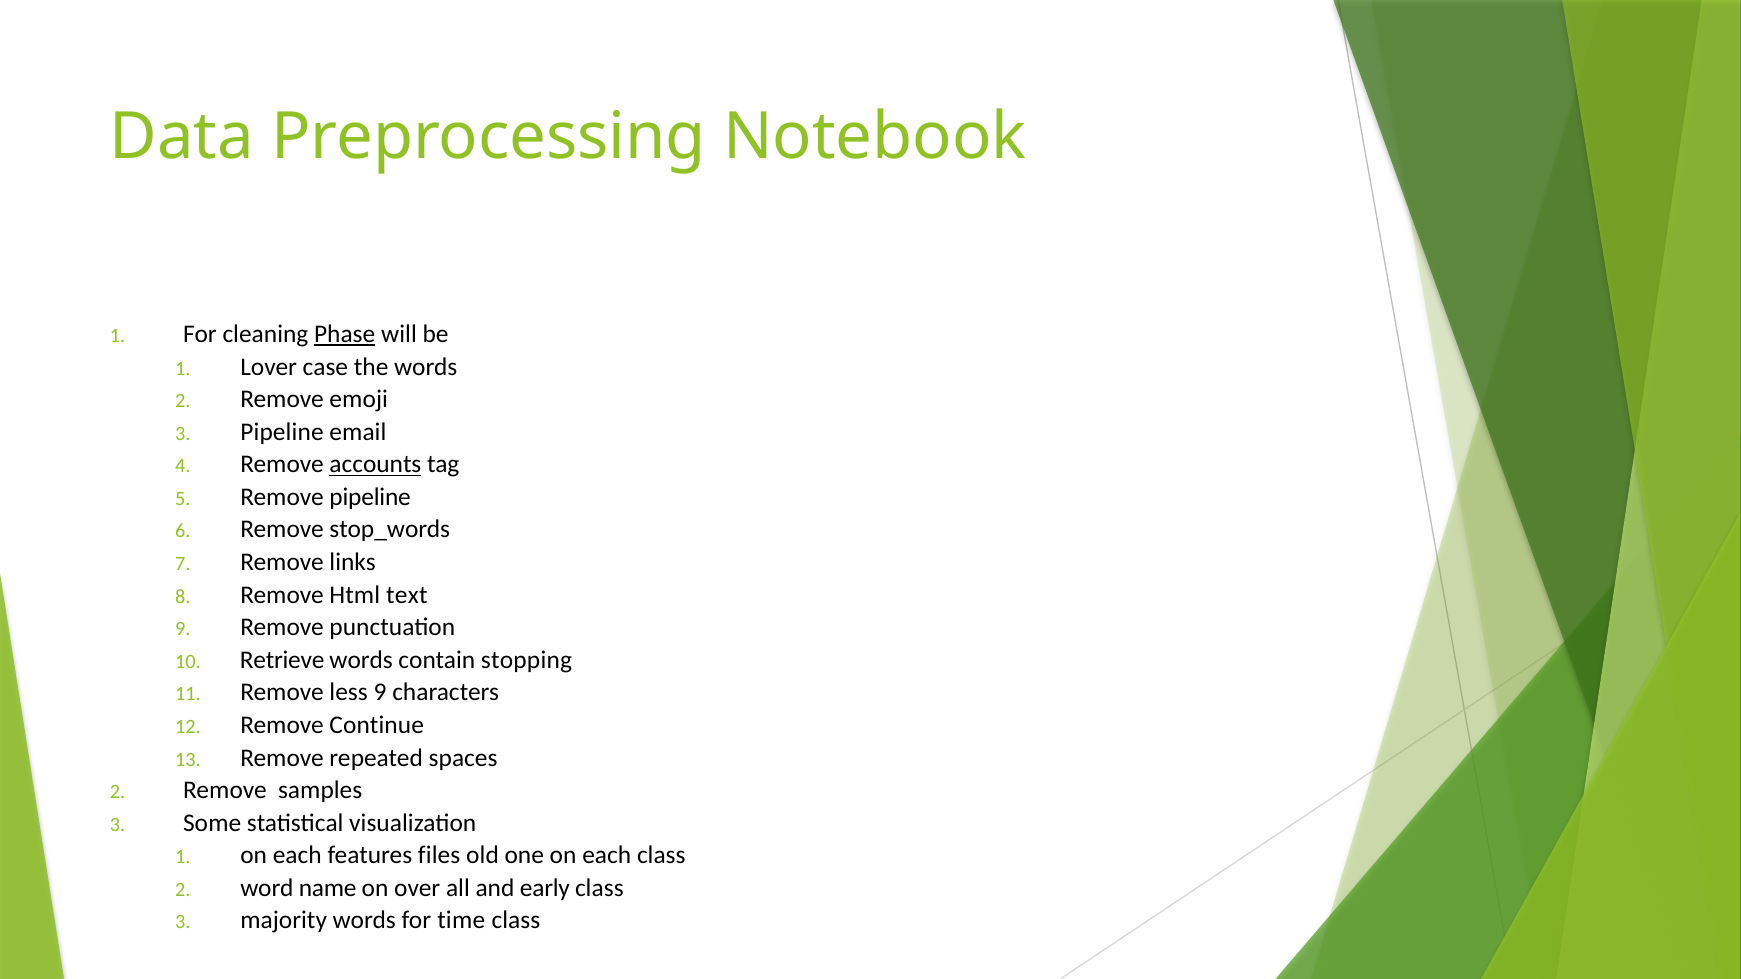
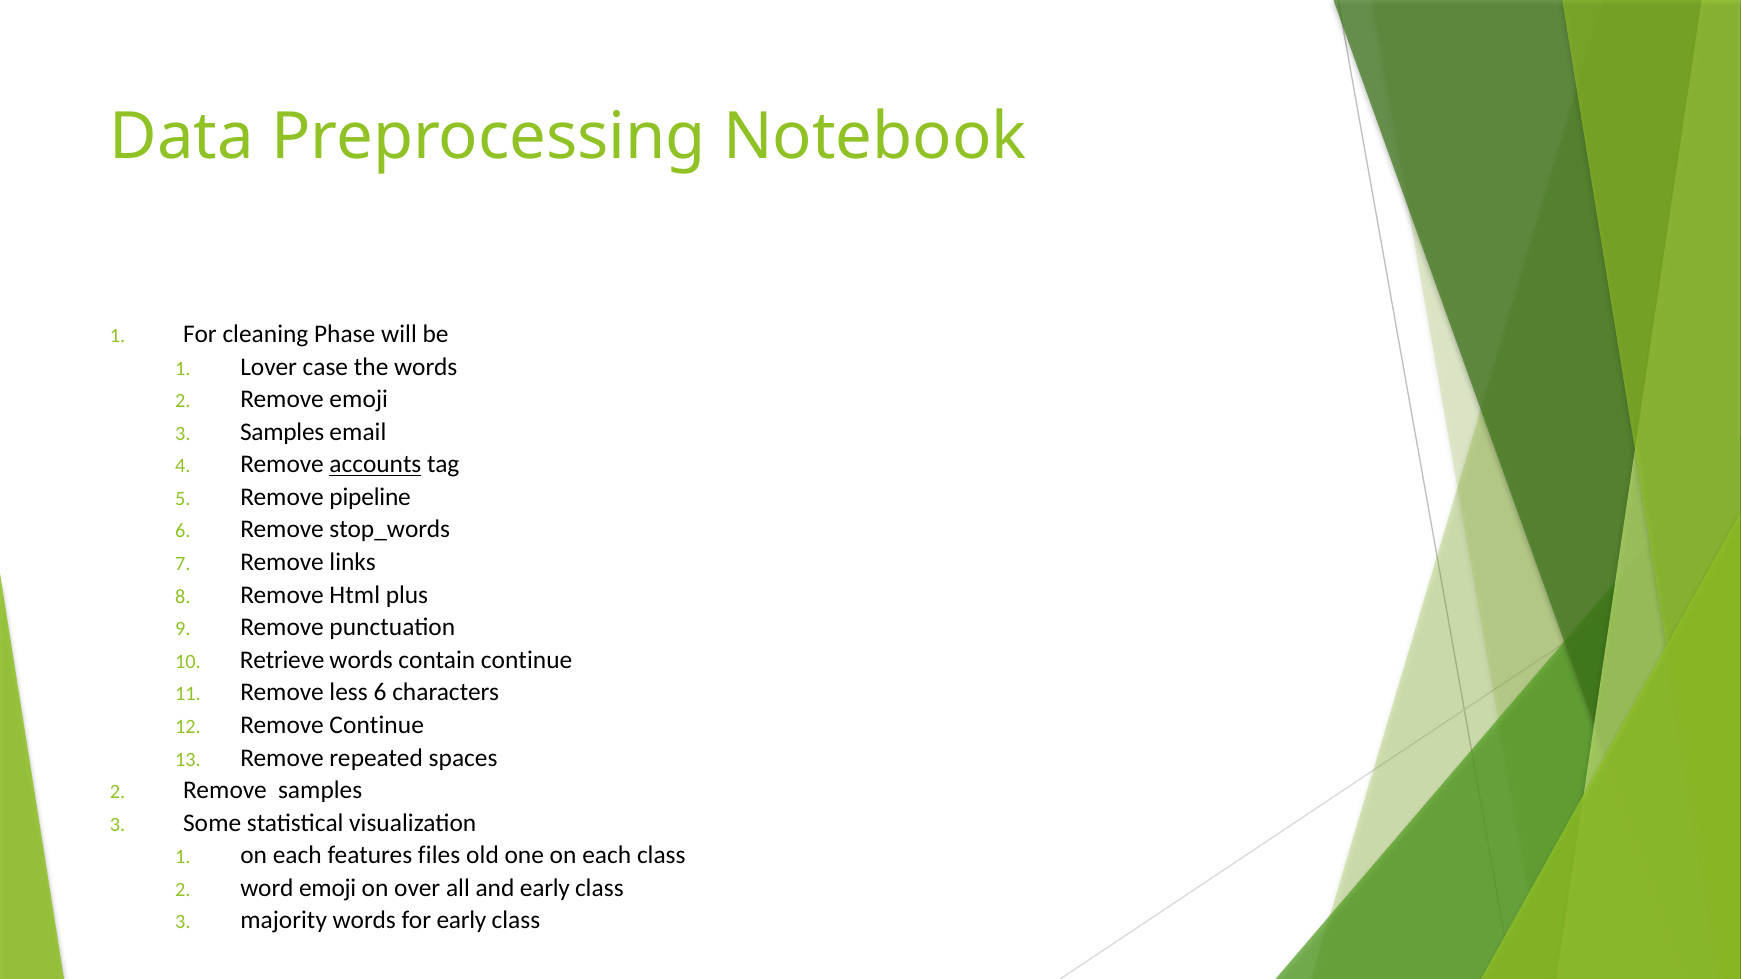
Phase underline: present -> none (345, 334)
3 Pipeline: Pipeline -> Samples (282, 432)
text: text -> plus (407, 595)
contain stopping: stopping -> continue (527, 660)
less 9: 9 -> 6 (380, 693)
word name: name -> emoji (328, 888)
for time: time -> early (461, 921)
